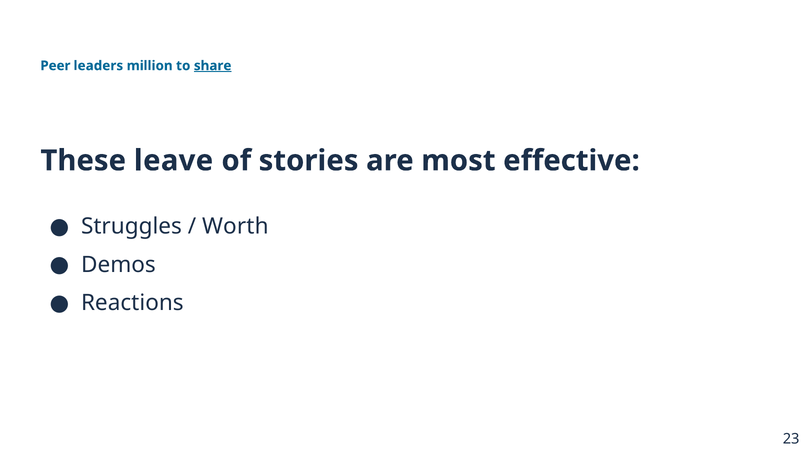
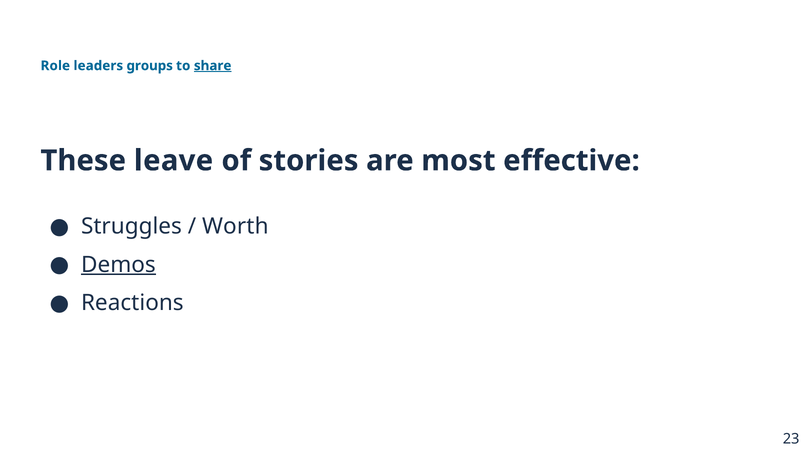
Peer: Peer -> Role (55, 66)
million: million -> groups (150, 66)
Demos underline: none -> present (118, 265)
